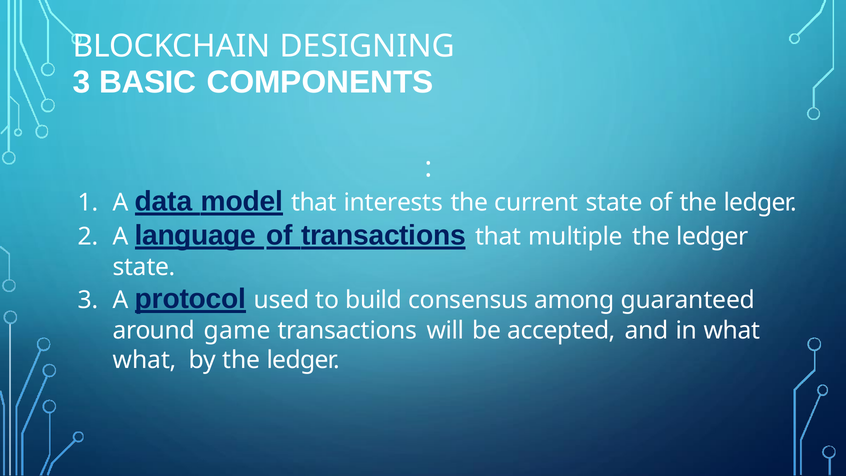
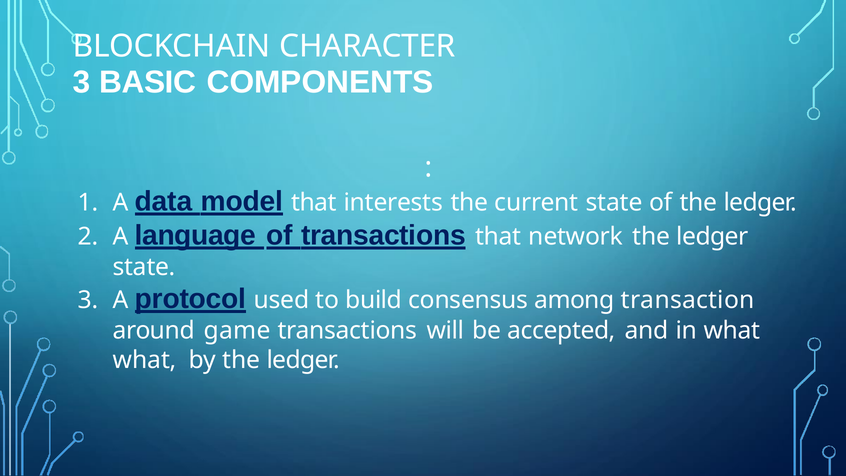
DESIGNING: DESIGNING -> CHARACTER (367, 46)
multiple: multiple -> network (576, 237)
guaranteed: guaranteed -> transaction (688, 300)
